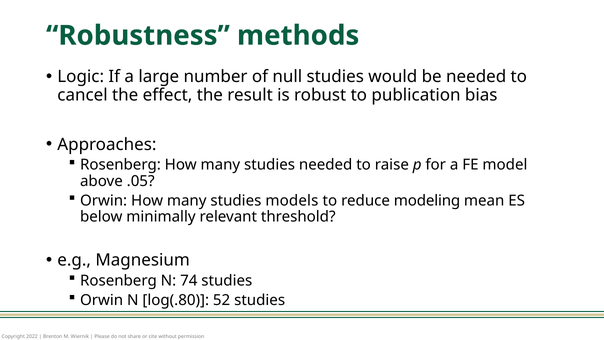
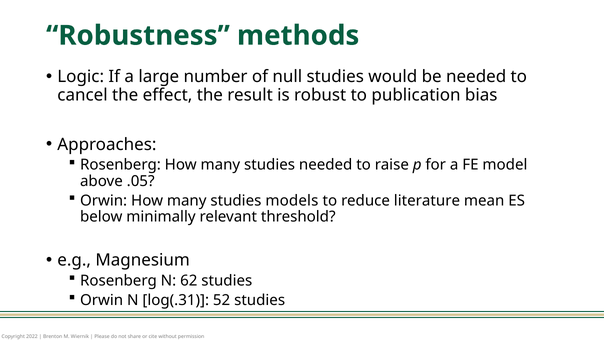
modeling: modeling -> literature (427, 201)
74: 74 -> 62 (189, 280)
log(.80: log(.80 -> log(.31 (176, 300)
